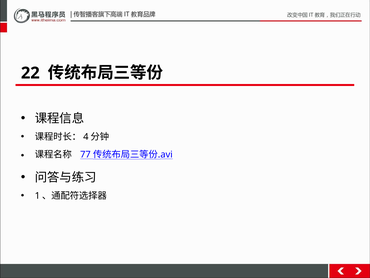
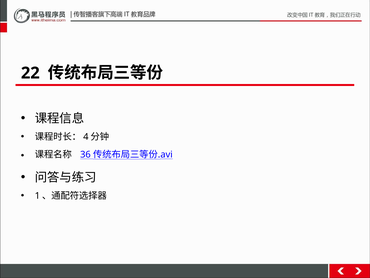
77: 77 -> 36 (85, 154)
